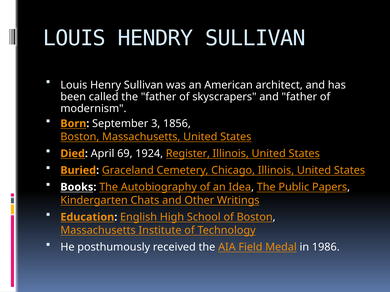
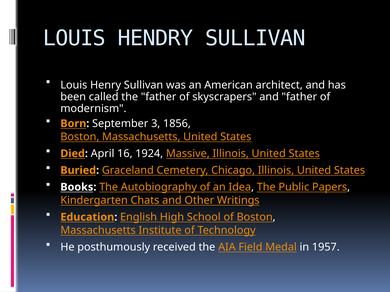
69: 69 -> 16 (125, 154)
Register: Register -> Massive (188, 154)
1986: 1986 -> 1957 (326, 248)
